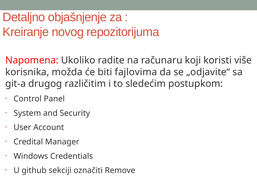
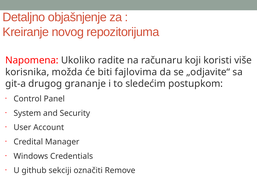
različitim: različitim -> grananje (85, 84)
